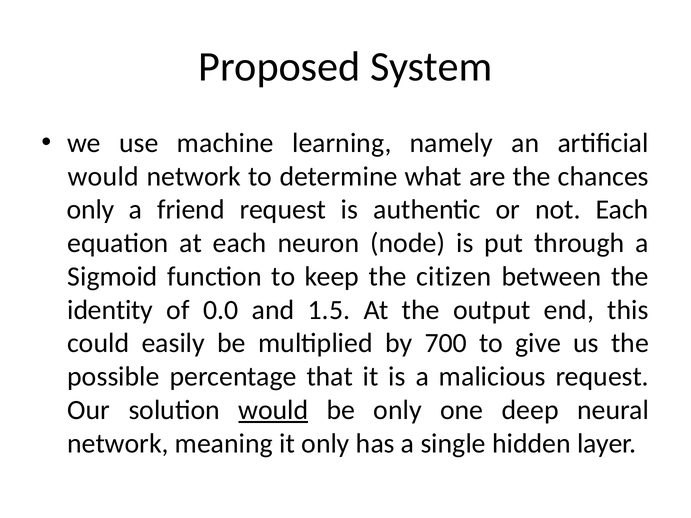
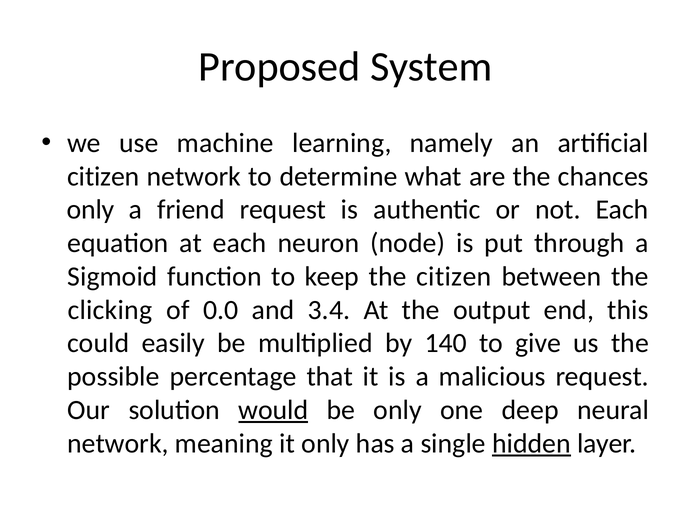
would: would -> citizen (103, 176)
identity: identity -> clicking (110, 310)
1.5: 1.5 -> 3.4 (329, 310)
700: 700 -> 140 (446, 343)
hidden underline: none -> present (532, 444)
